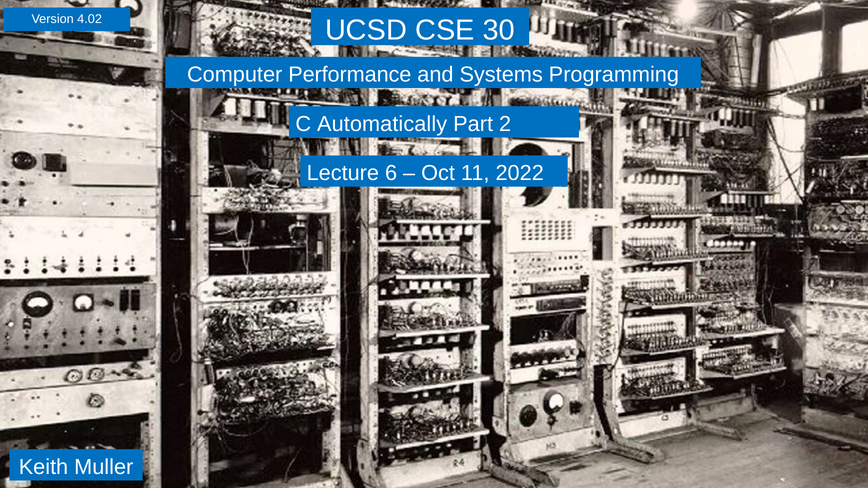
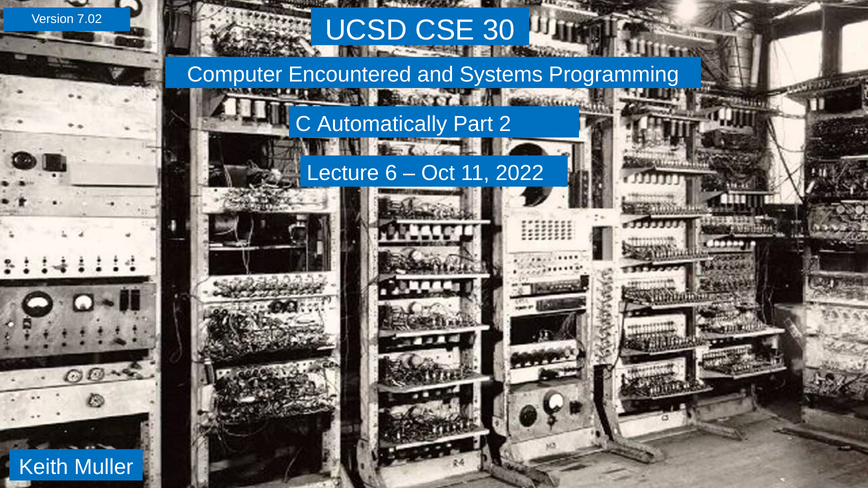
4.02: 4.02 -> 7.02 (90, 19)
Performance: Performance -> Encountered (350, 75)
